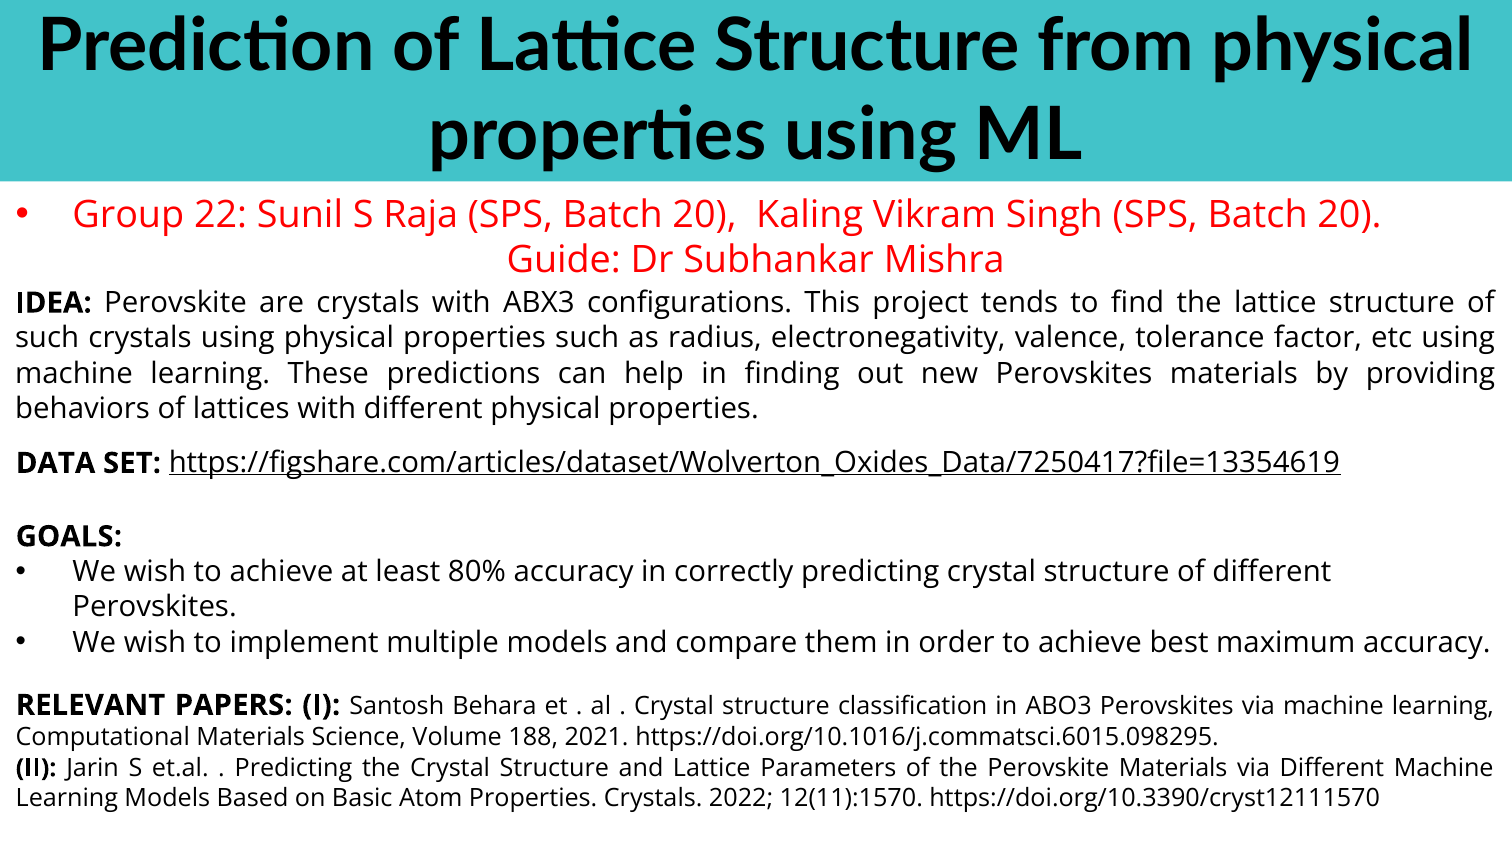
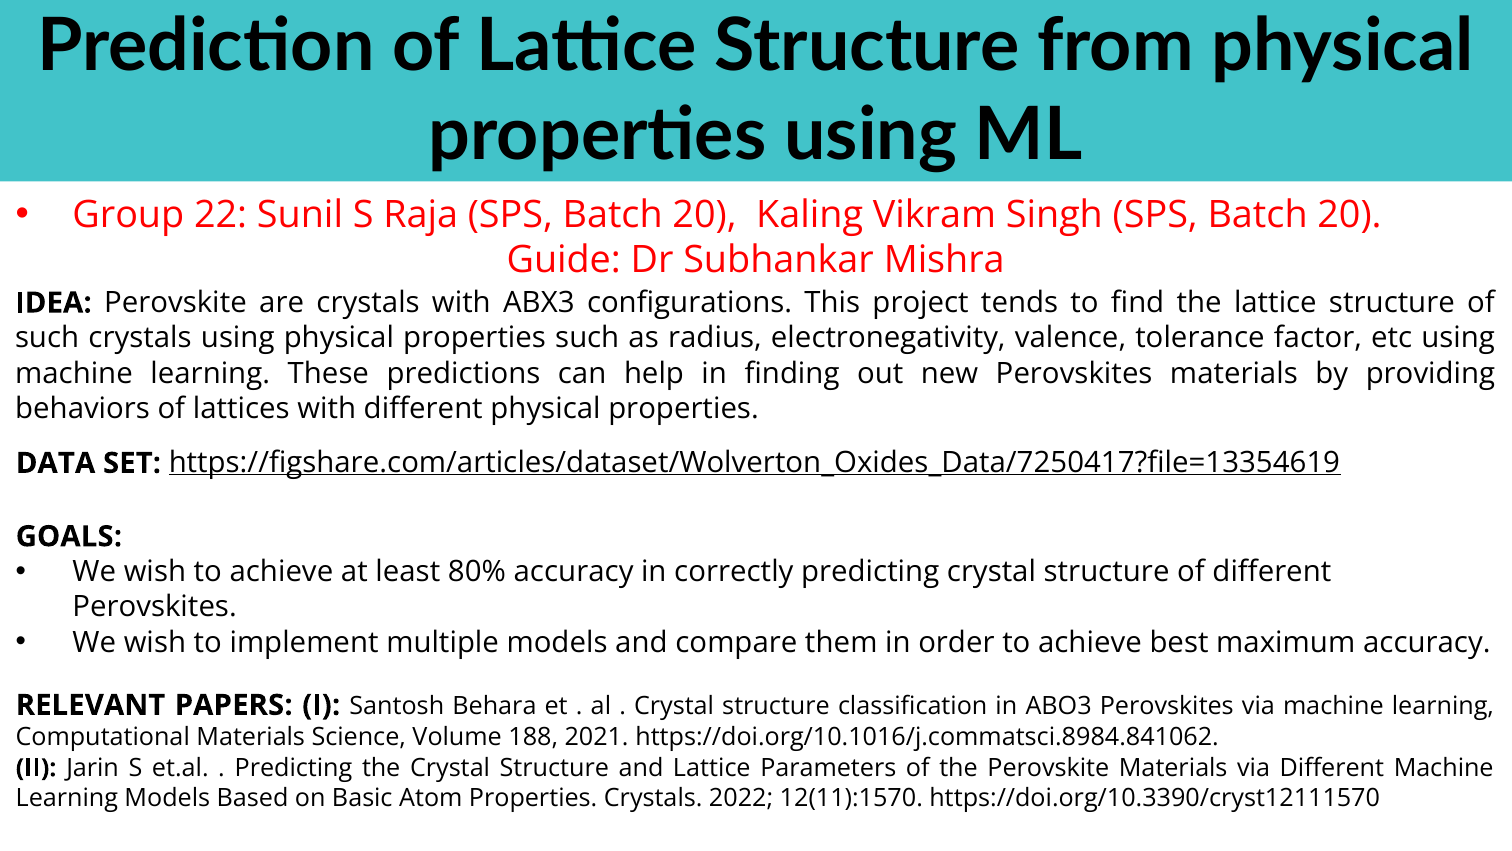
https://doi.org/10.1016/j.commatsci.6015.098295: https://doi.org/10.1016/j.commatsci.6015.098295 -> https://doi.org/10.1016/j.commatsci.8984.841062 (927, 737)
